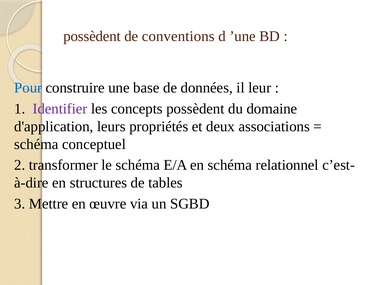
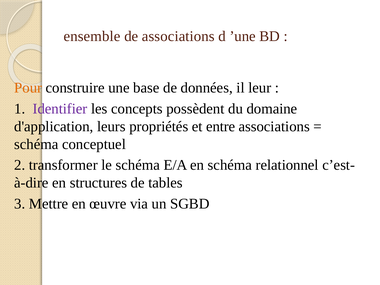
possèdent: possèdent -> ensemble (92, 36)
de conventions: conventions -> associations (178, 36)
Pour colour: blue -> orange (28, 88)
deux: deux -> entre (221, 126)
